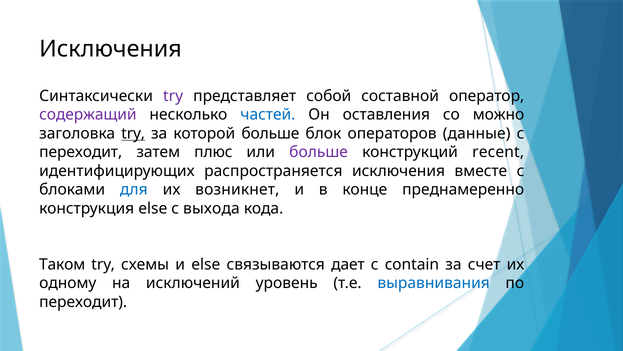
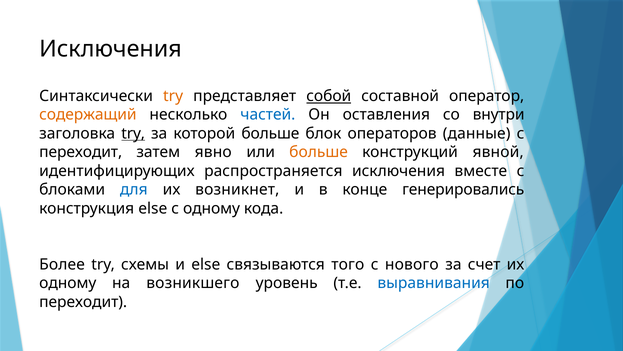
try colour: purple -> orange (173, 96)
собой underline: none -> present (329, 96)
содержащий colour: purple -> orange (88, 115)
можно: можно -> внутри (499, 115)
плюс: плюс -> явно (213, 152)
больше colour: purple -> orange (319, 152)
recent: recent -> явной (498, 152)
преднамеренно: преднамеренно -> генерировались (463, 189)
с выхода: выхода -> одному (212, 208)
Таком: Таком -> Более (62, 264)
дает: дает -> того (348, 264)
contain: contain -> нового (412, 264)
исключений: исключений -> возникшего (193, 283)
